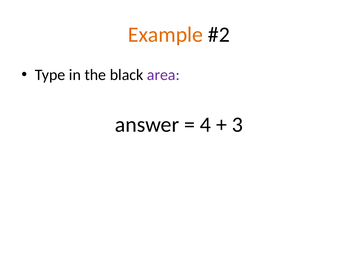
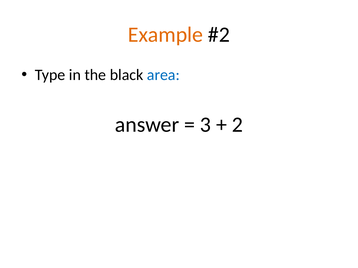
area colour: purple -> blue (163, 75)
4: 4 -> 3 (206, 125)
3: 3 -> 2 (237, 125)
